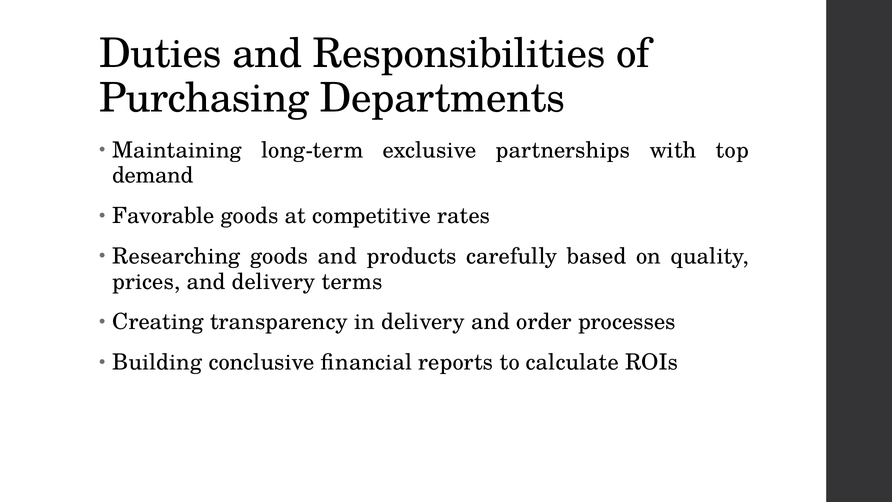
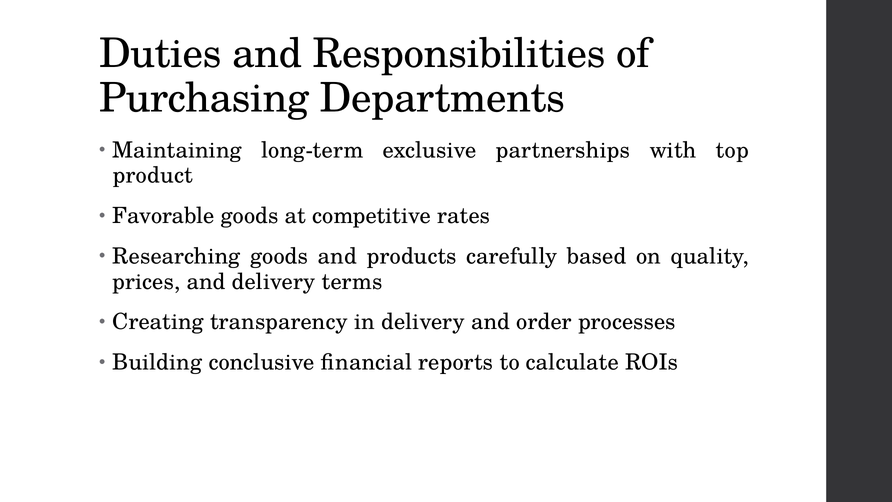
demand: demand -> product (153, 176)
